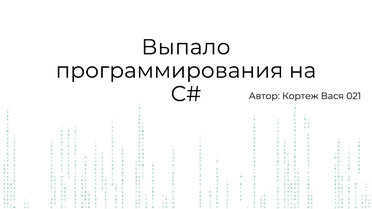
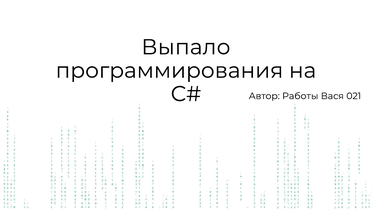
Кортеж: Кортеж -> Работы (300, 96)
